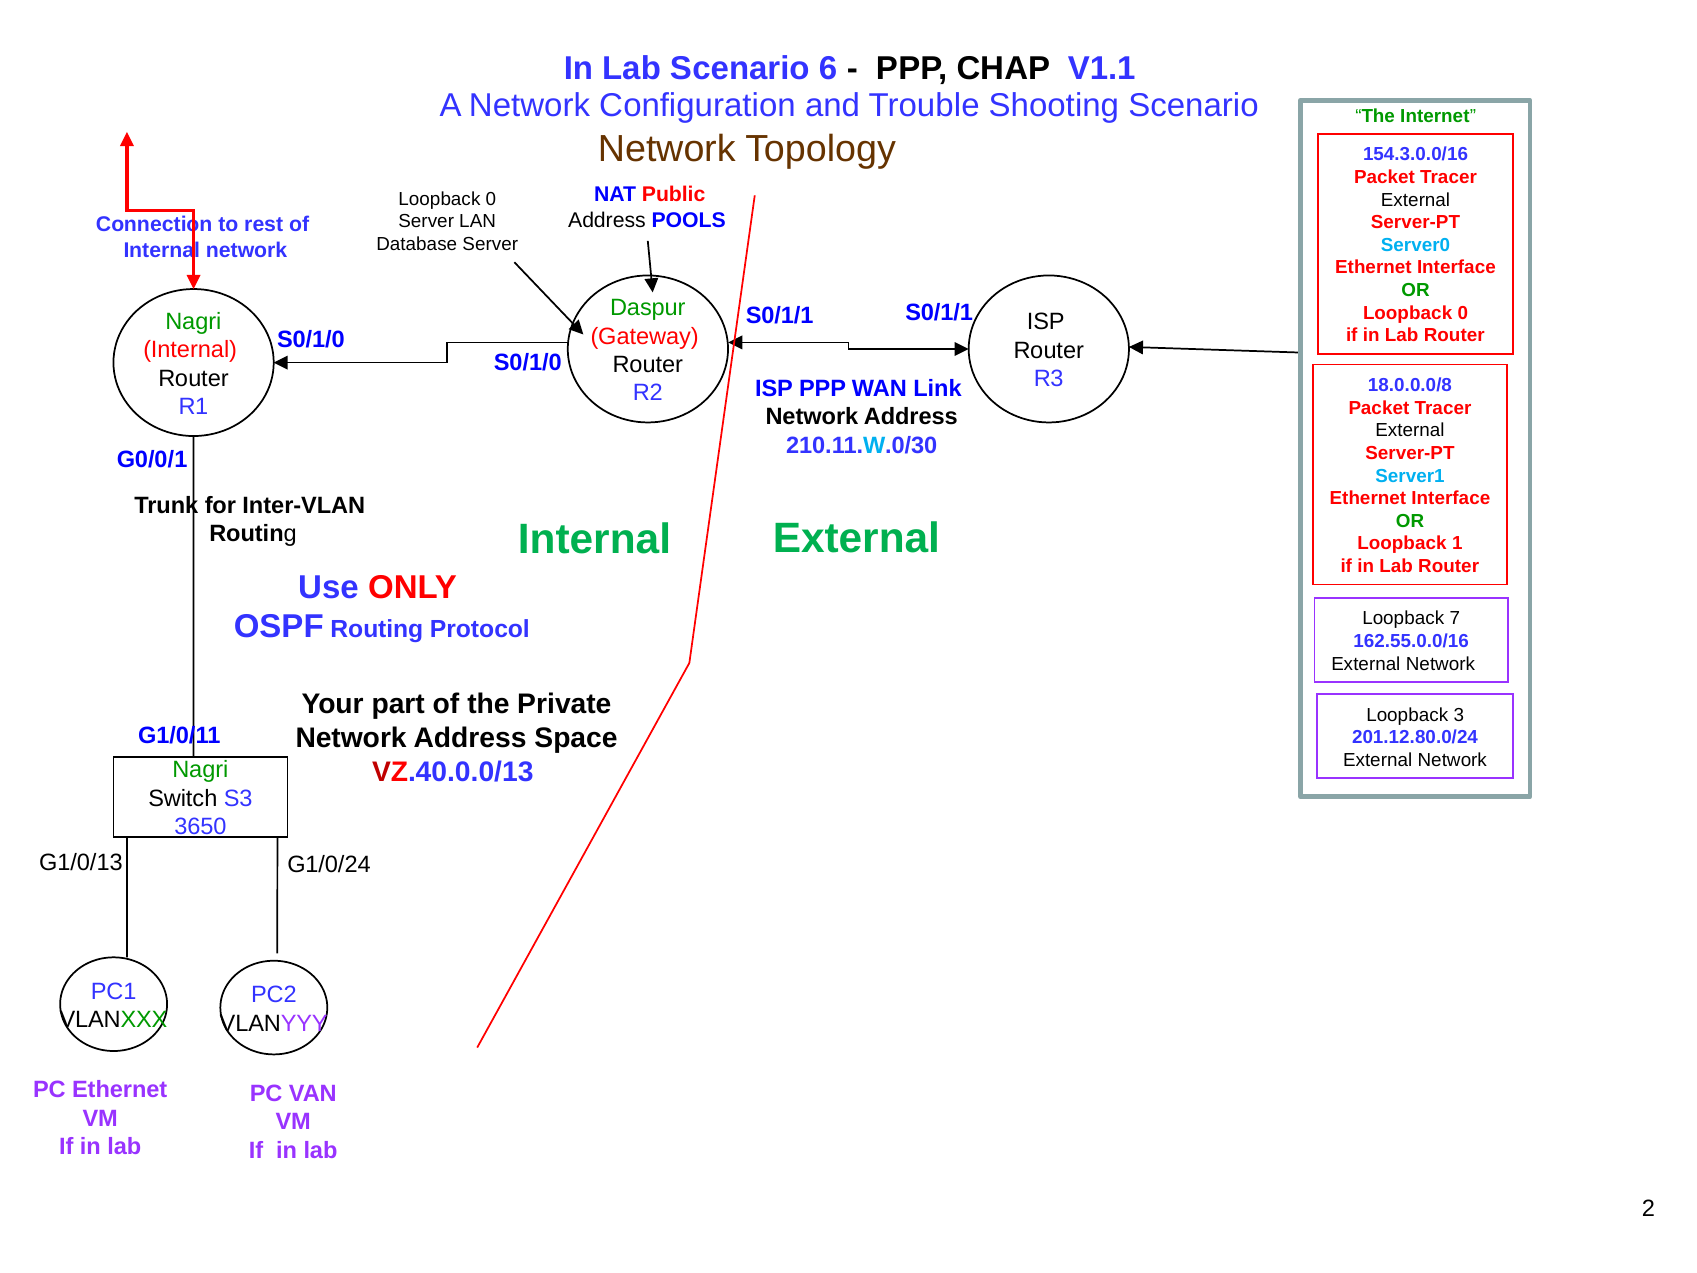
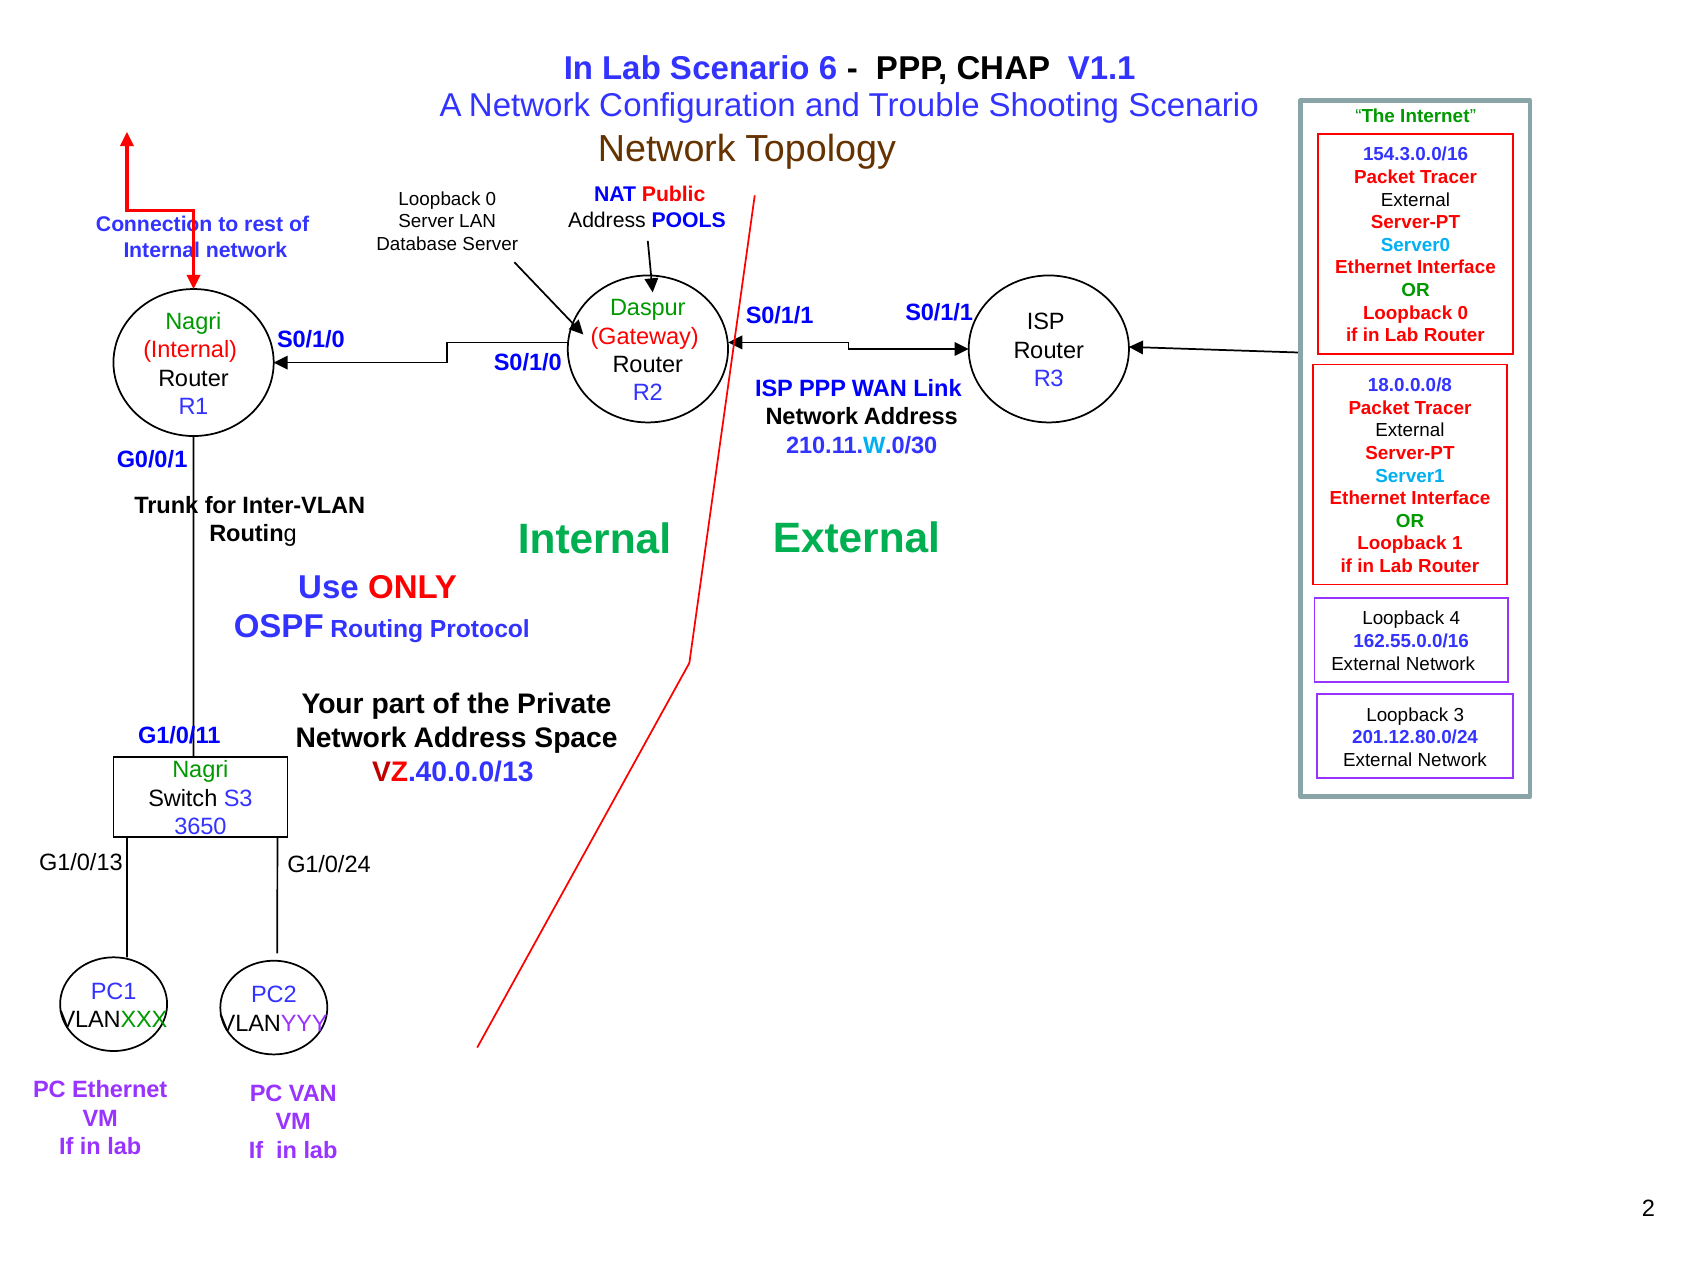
7: 7 -> 4 (1455, 619)
